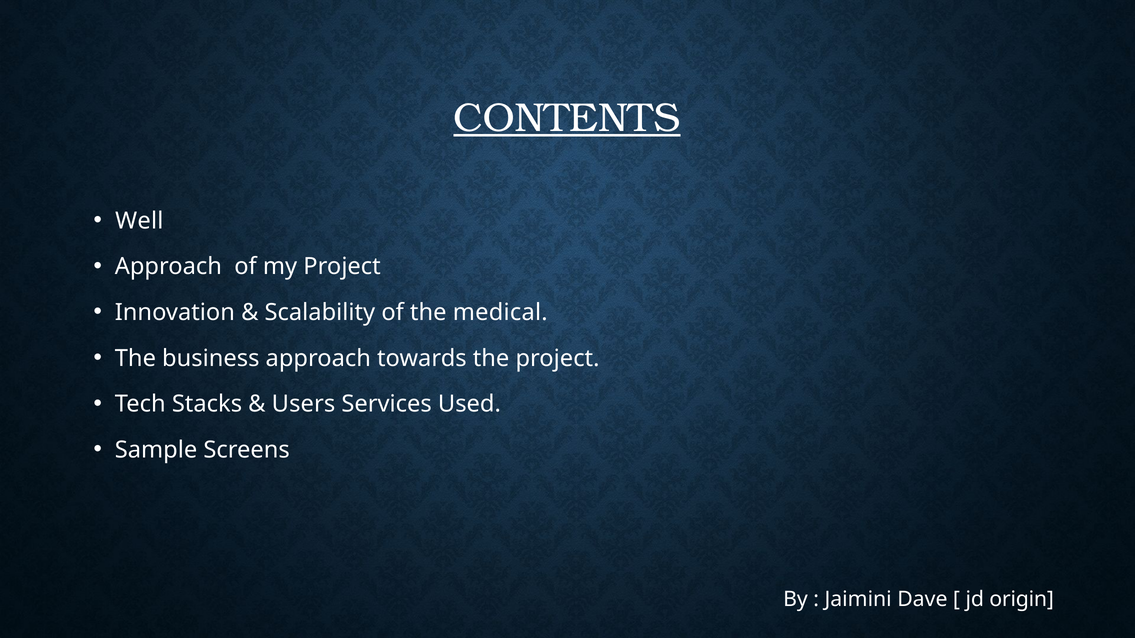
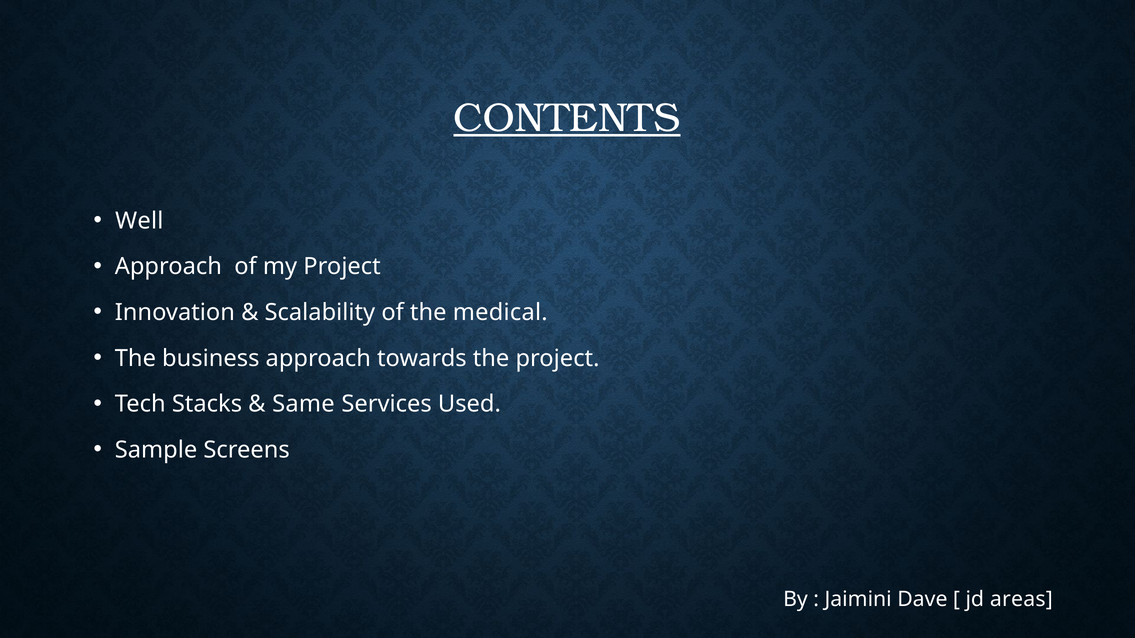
Users: Users -> Same (303, 404)
origin: origin -> areas (1021, 599)
